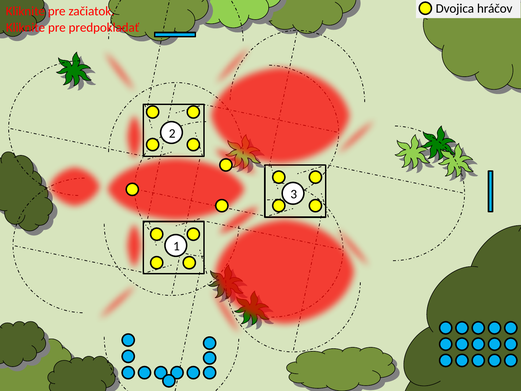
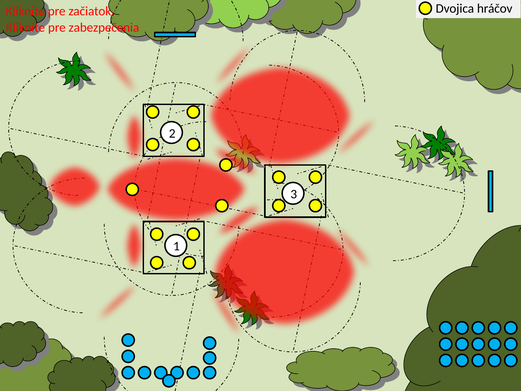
predpokladať: predpokladať -> zabezpečenia (104, 28)
